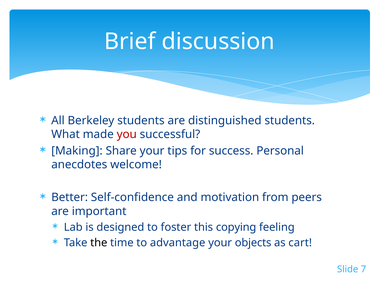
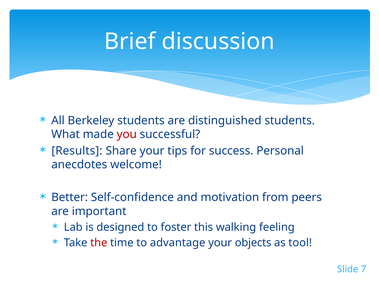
Making: Making -> Results (77, 151)
copying: copying -> walking (236, 227)
the colour: black -> red (99, 243)
cart: cart -> tool (300, 243)
